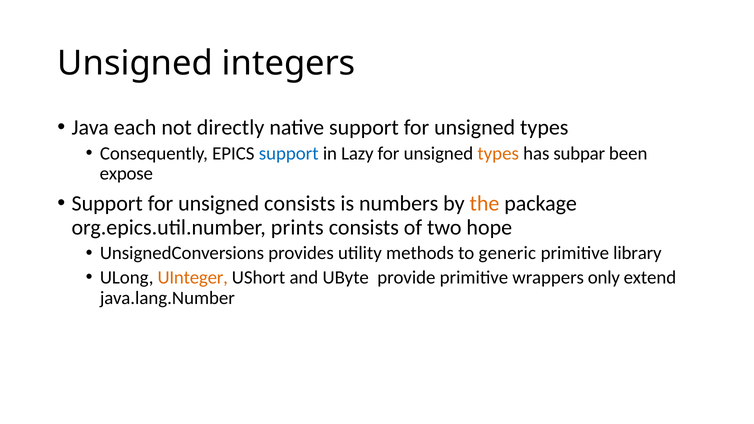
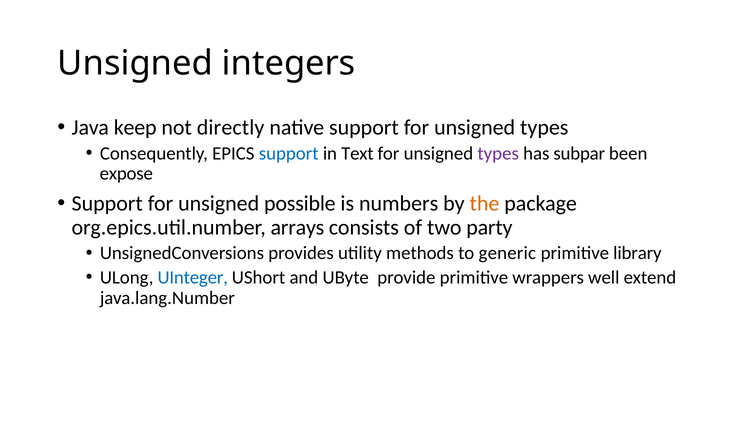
each: each -> keep (135, 127)
Lazy: Lazy -> Text (357, 153)
types colour: orange -> purple (498, 153)
unsigned consists: consists -> possible (300, 204)
prints: prints -> arrays (297, 227)
hope: hope -> party (489, 227)
UInteger colour: orange -> blue (193, 278)
only: only -> well (604, 278)
